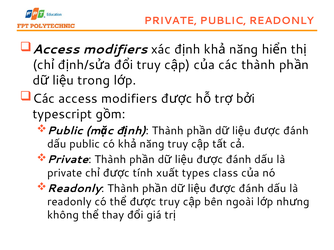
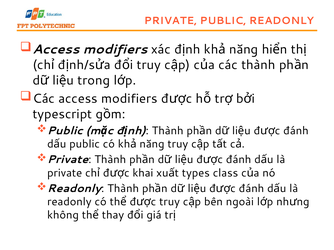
tính: tính -> khai (143, 173)
